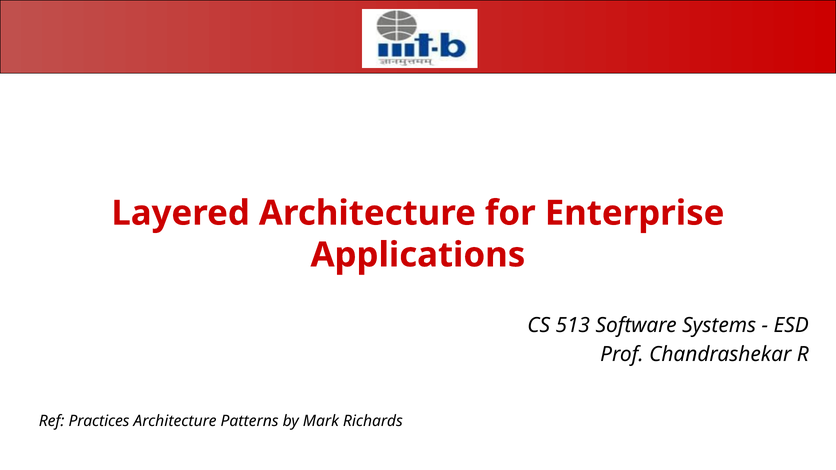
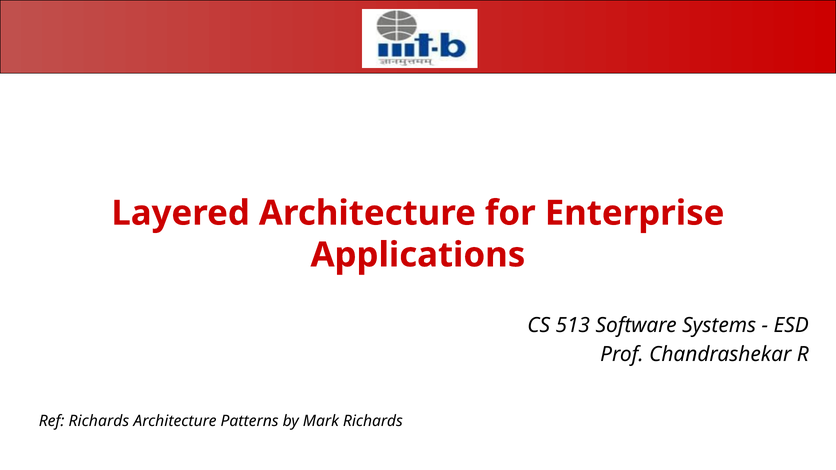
Ref Practices: Practices -> Richards (99, 421)
